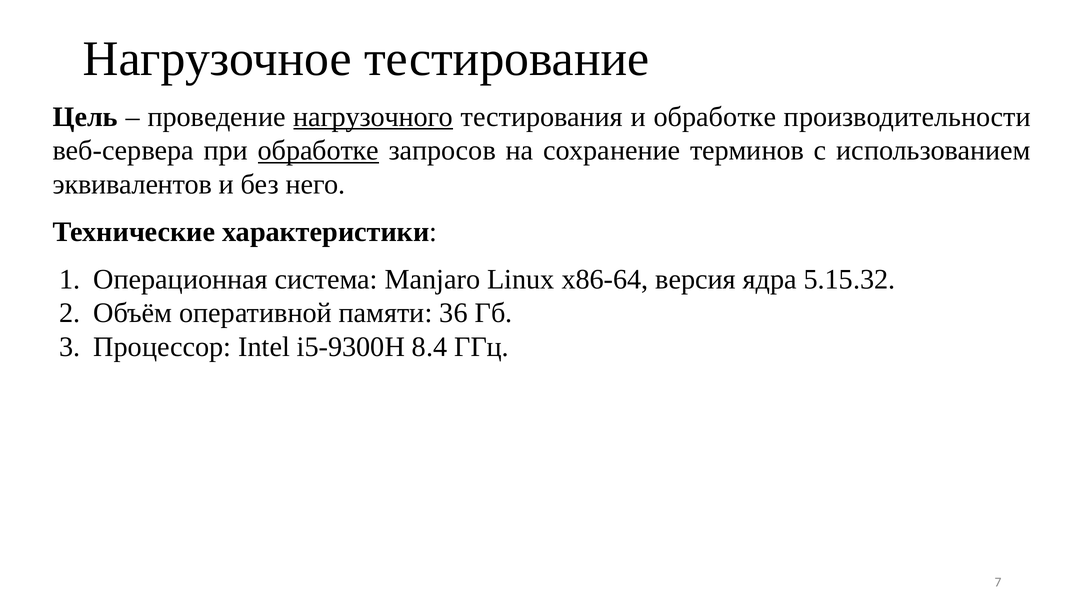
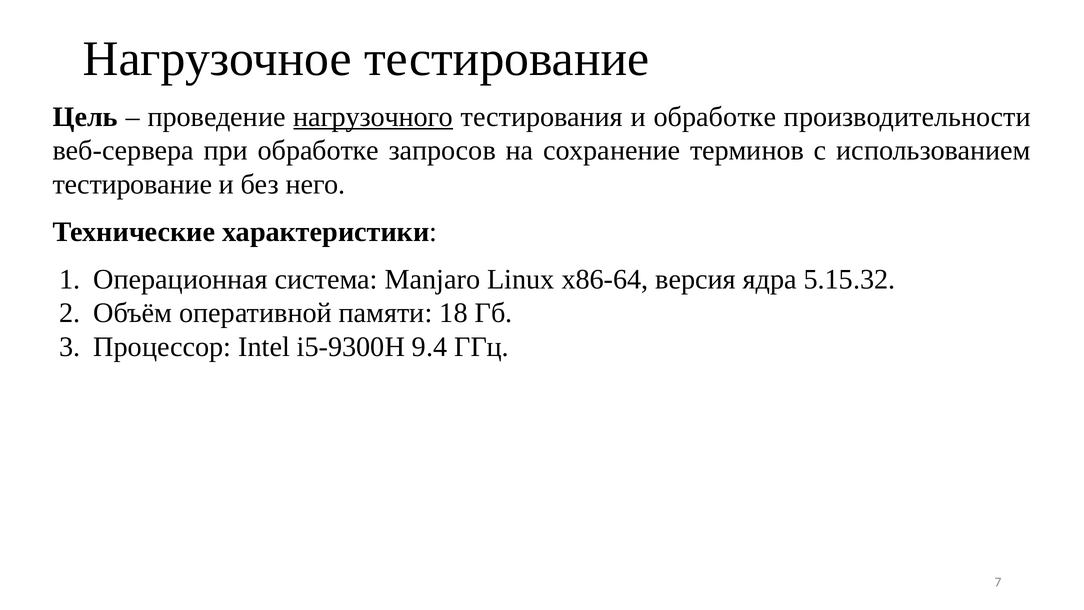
обработке underline: present -> none (318, 150)
эквивалентов: эквивалентов -> тестирование (132, 184)
36: 36 -> 18 (454, 313)
8.4: 8.4 -> 9.4 (430, 347)
